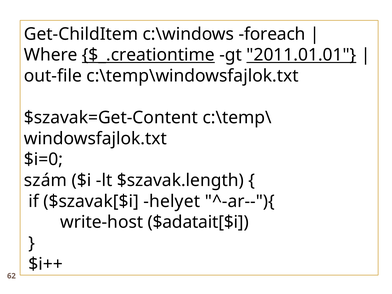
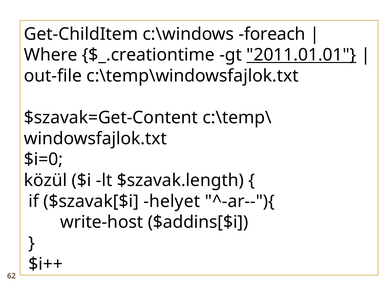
$_.creationtime underline: present -> none (148, 55)
szám: szám -> közül (46, 180)
$adatait[$i: $adatait[$i -> $addins[$i (198, 222)
